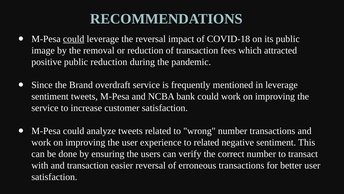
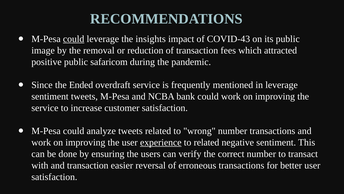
the reversal: reversal -> insights (151, 39)
COVID-18: COVID-18 -> COVID-43 (229, 39)
public reduction: reduction -> safaricom (109, 62)
Brand: Brand -> Ended (81, 85)
experience underline: none -> present (161, 142)
